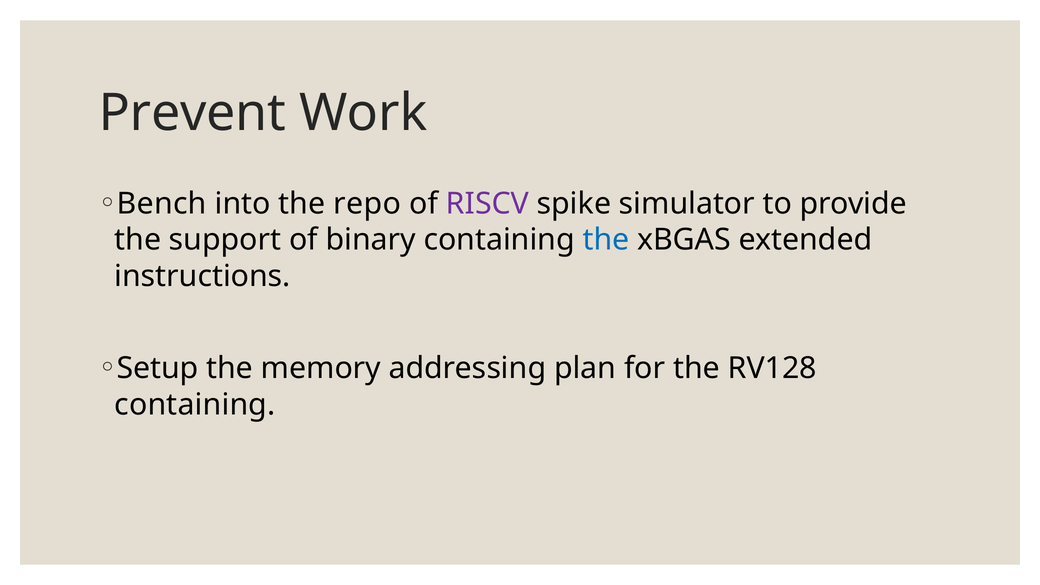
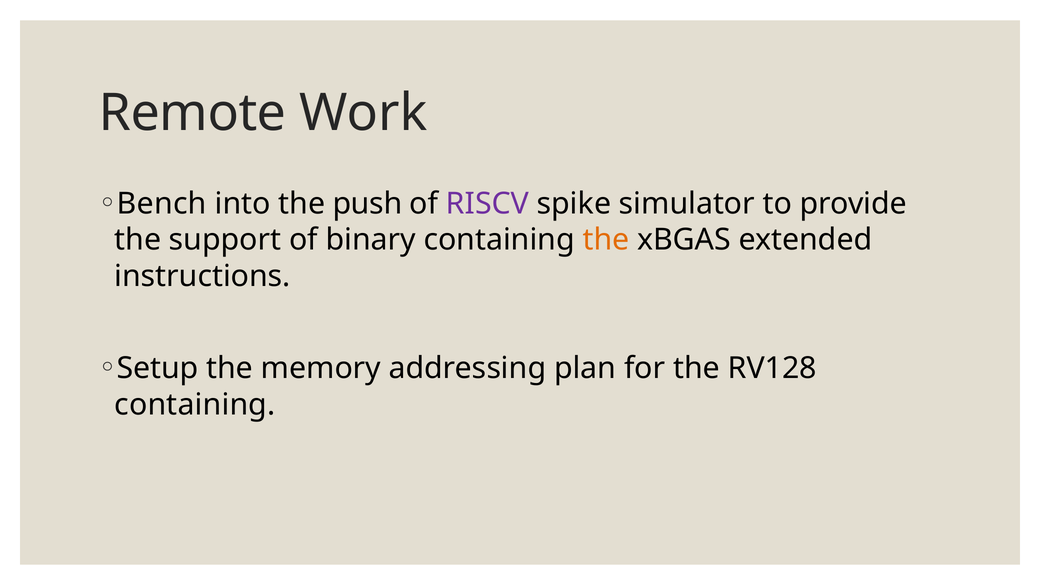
Prevent: Prevent -> Remote (193, 113)
repo: repo -> push (367, 204)
the colour: blue -> orange (606, 240)
